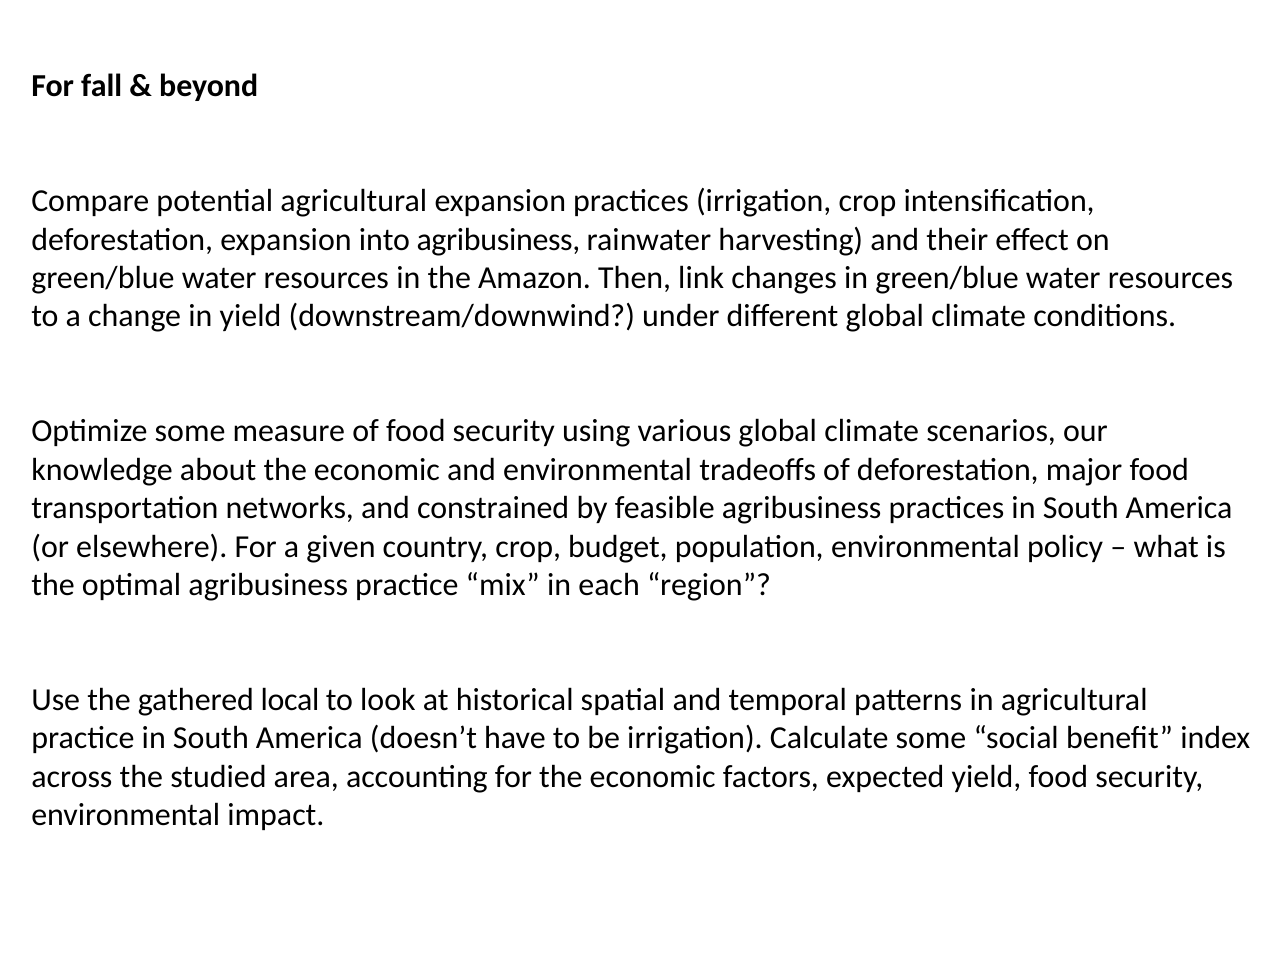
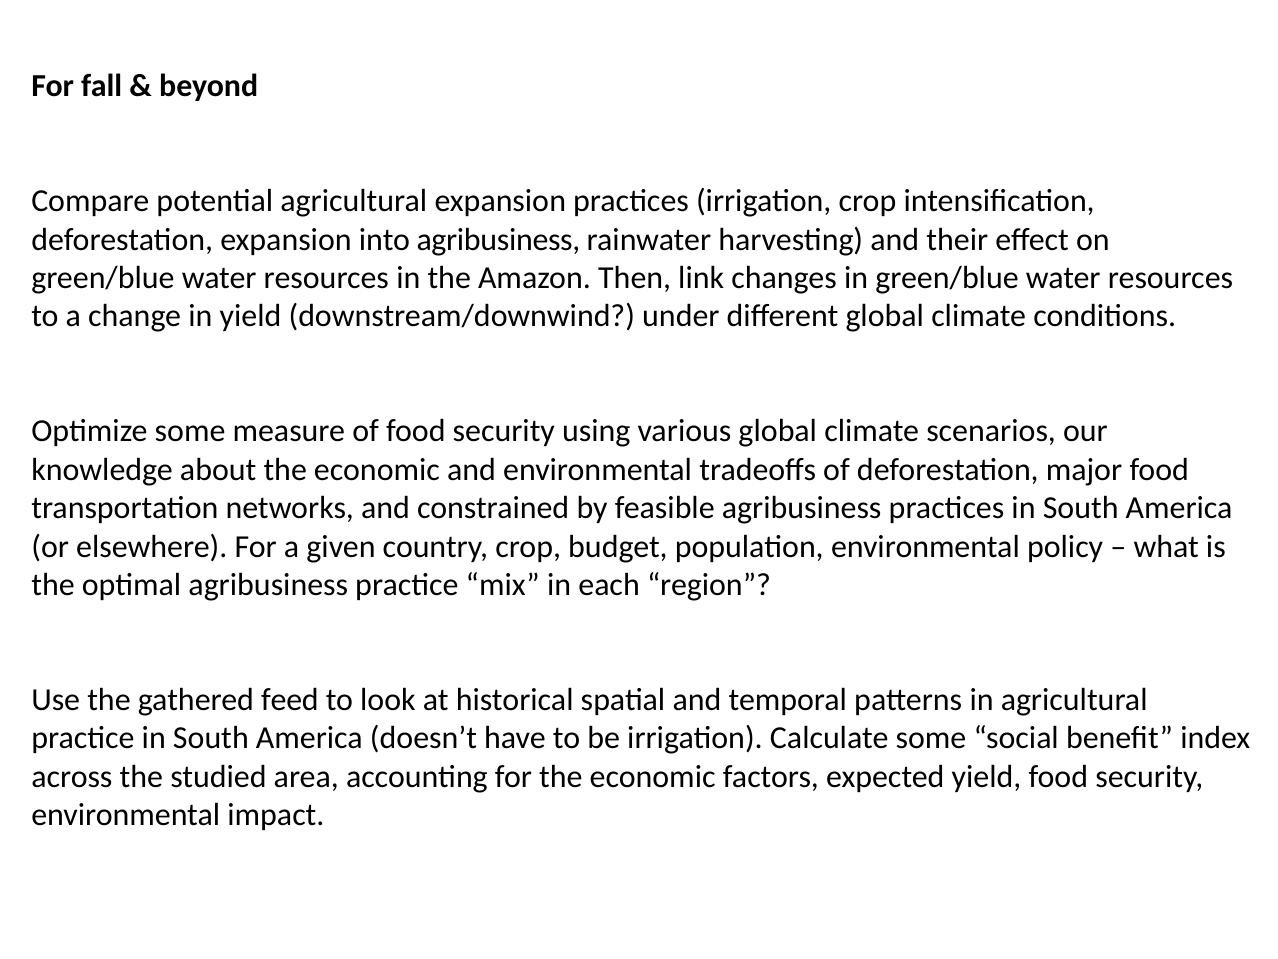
local: local -> feed (290, 700)
